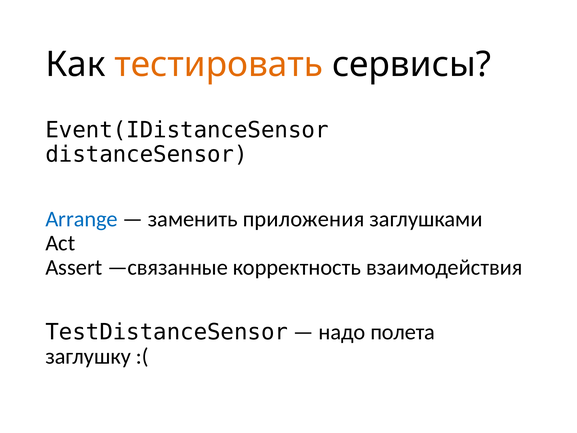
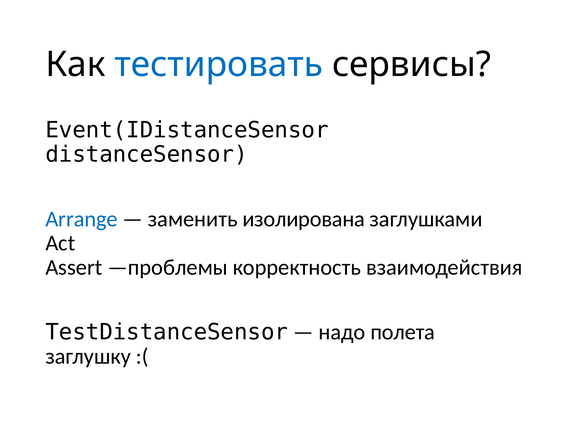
тестировать colour: orange -> blue (219, 65)
приложения: приложения -> изолирована (304, 219)
—связанные: —связанные -> —проблемы (168, 267)
